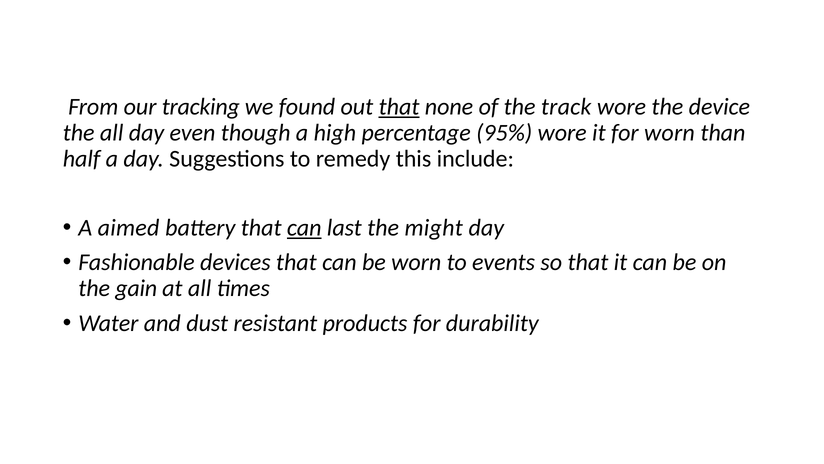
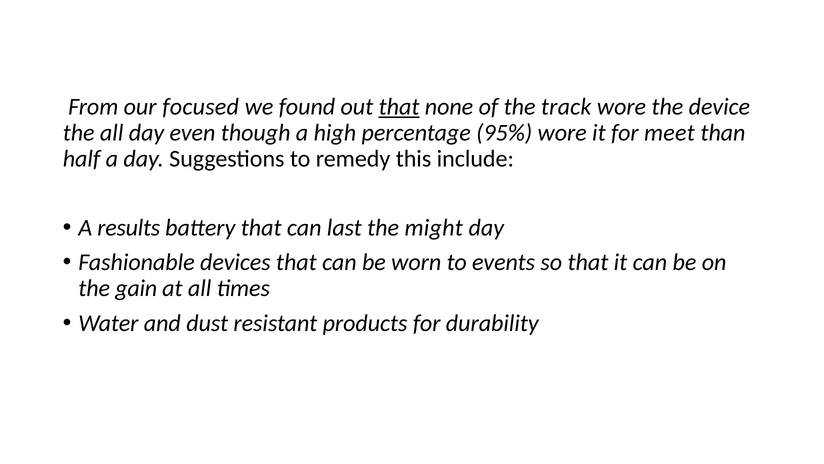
tracking: tracking -> focused (201, 107)
for worn: worn -> meet (669, 133)
aimed: aimed -> results (129, 228)
can underline: present -> none (304, 228)
